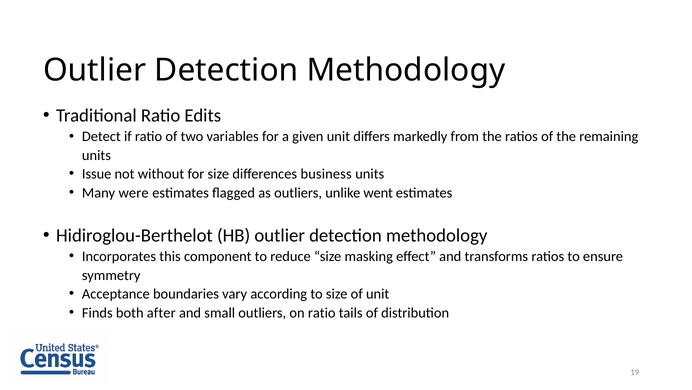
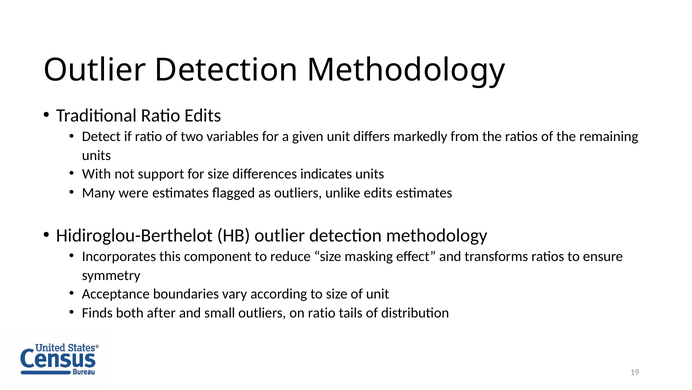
Issue: Issue -> With (97, 174)
without: without -> support (161, 174)
business: business -> indicates (326, 174)
unlike went: went -> edits (378, 192)
